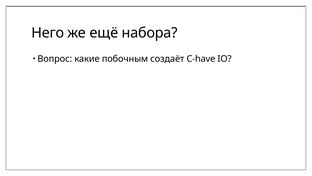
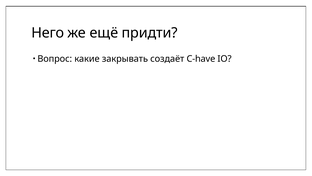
набора: набора -> придти (150, 33)
побочным: побочным -> закрывать (125, 59)
